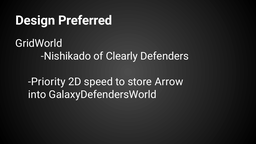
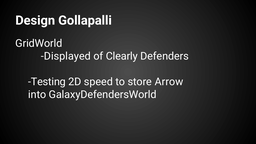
Preferred: Preferred -> Gollapalli (85, 20)
Nishikado: Nishikado -> Displayed (66, 56)
Priority: Priority -> Testing (47, 82)
